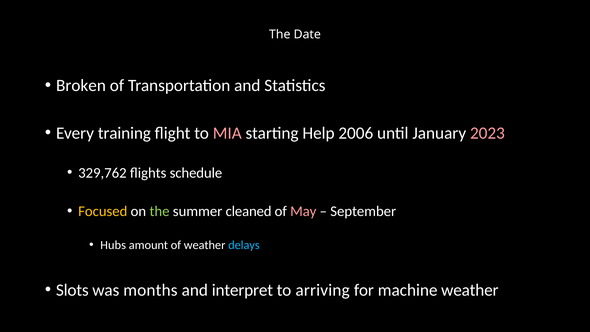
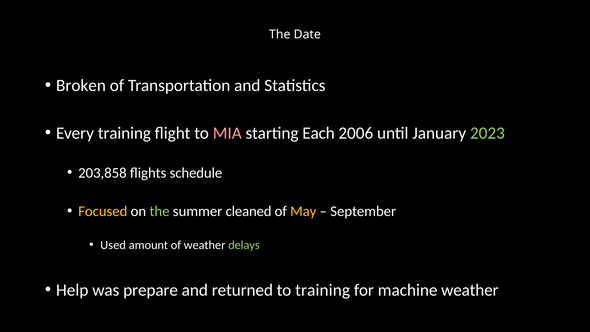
Help: Help -> Each (319, 133)
2023 colour: pink -> light green (487, 133)
329,762: 329,762 -> 203,858 (102, 173)
May colour: pink -> yellow (303, 211)
Hubs: Hubs -> Used (113, 245)
delays colour: light blue -> light green (244, 245)
Slots: Slots -> Help (72, 290)
months: months -> prepare (151, 290)
interpret: interpret -> returned (242, 290)
to arriving: arriving -> training (323, 290)
